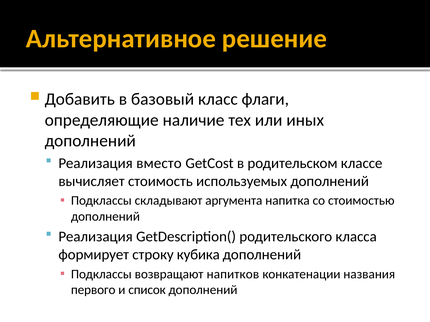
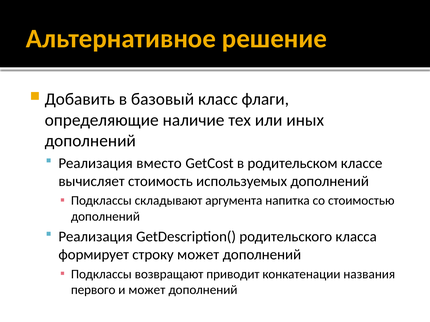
строку кубика: кубика -> может (198, 255)
напитков: напитков -> приводит (233, 275)
и список: список -> может (147, 290)
